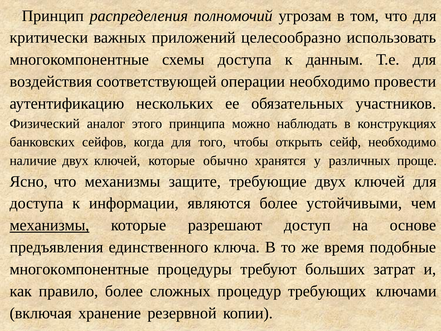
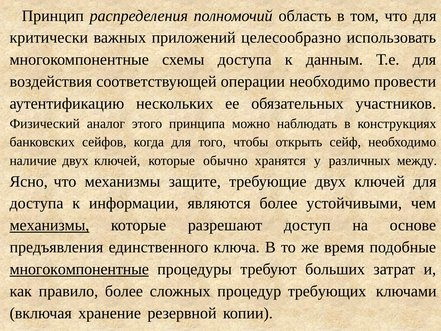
угрозам: угрозам -> область (305, 16)
проще: проще -> между (417, 161)
многокомпонентные underline: none -> present (79, 269)
